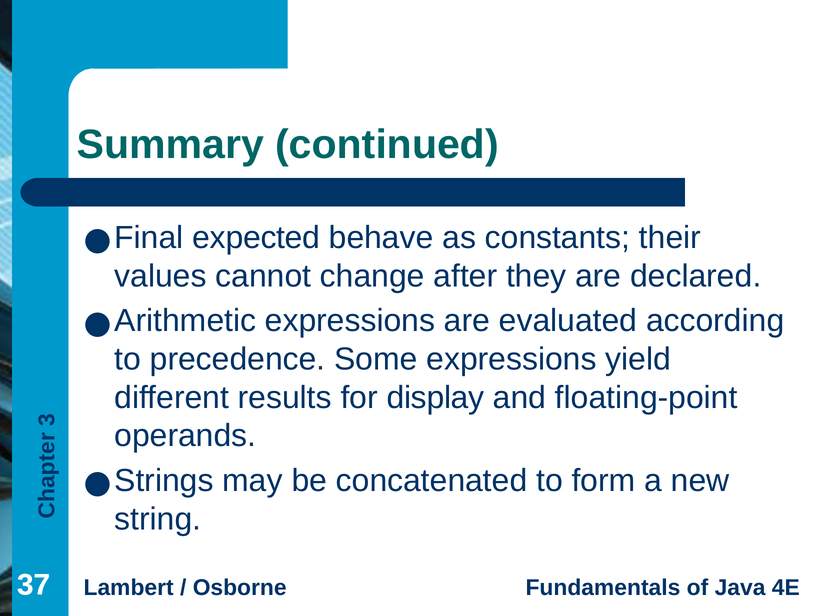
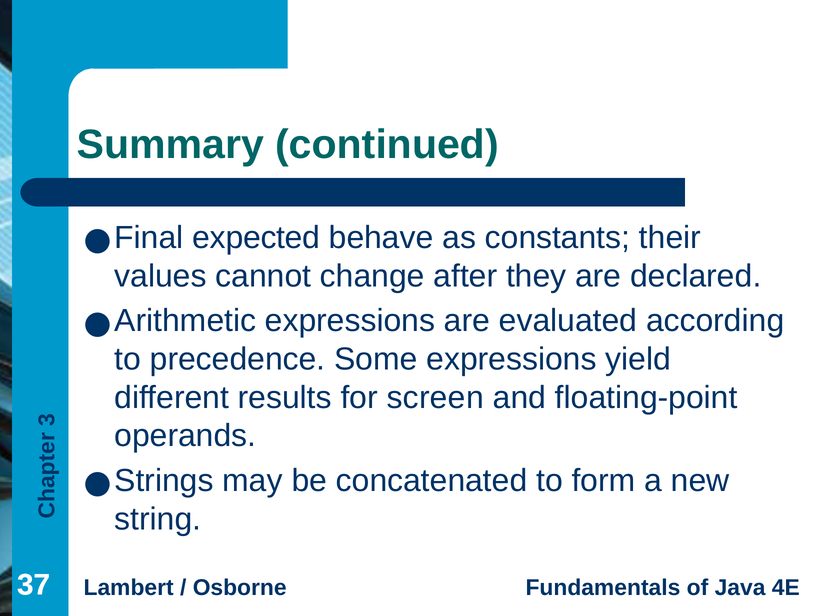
display: display -> screen (435, 398)
